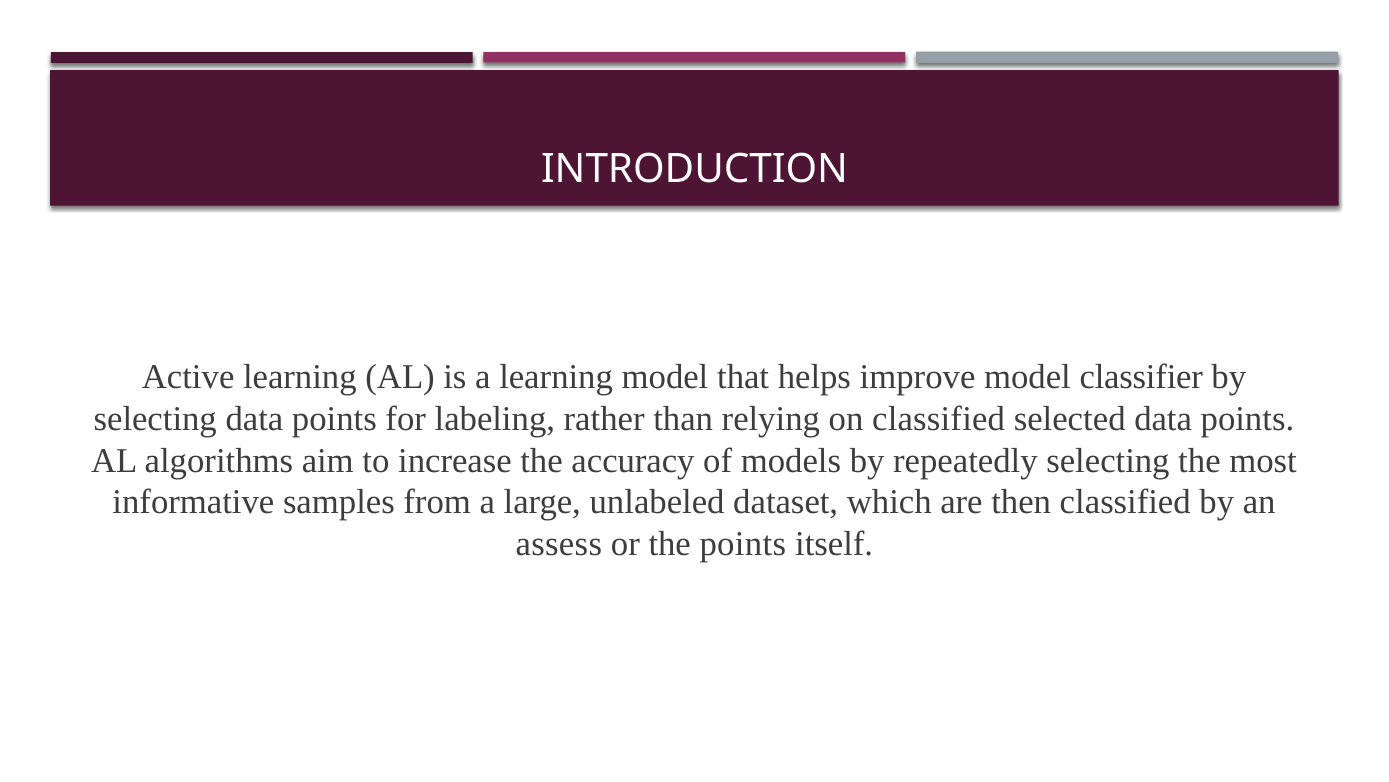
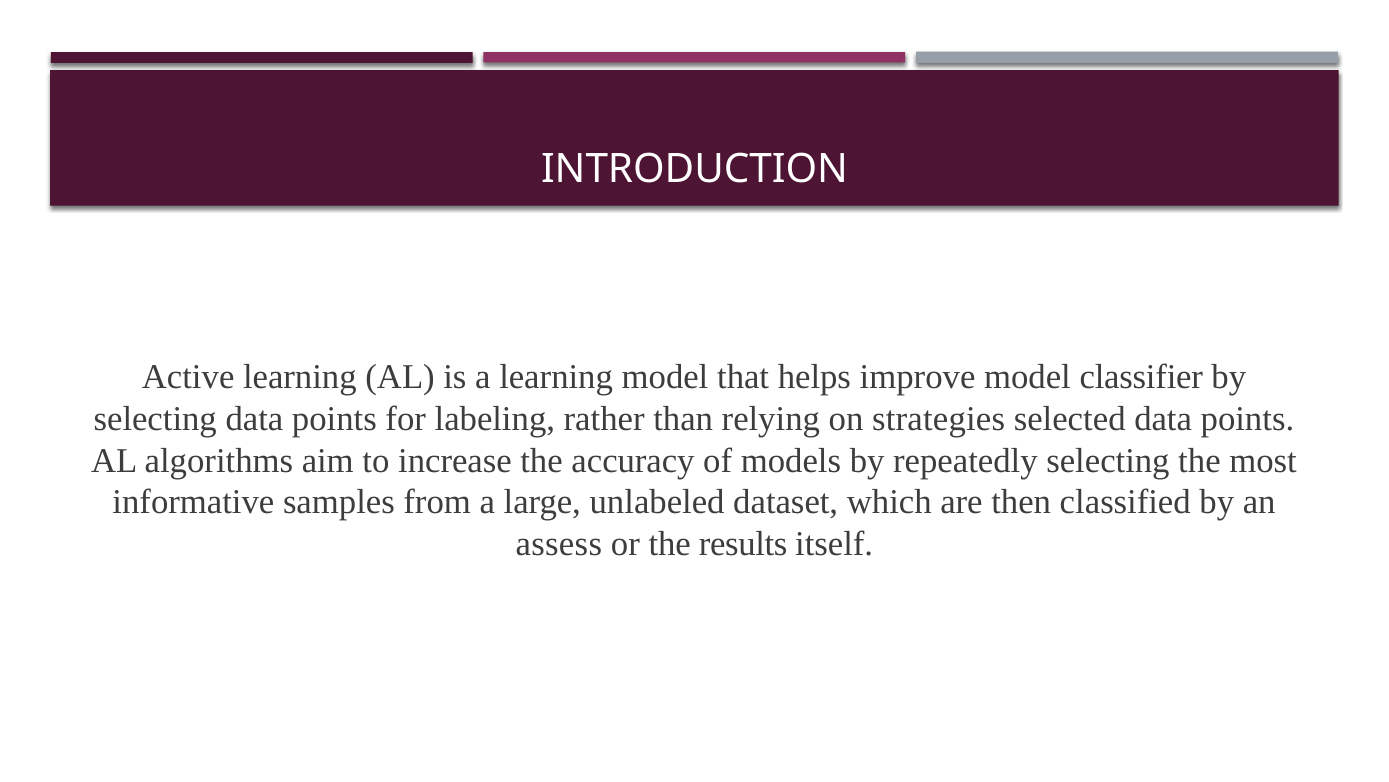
on classified: classified -> strategies (939, 419)
the points: points -> results (743, 544)
